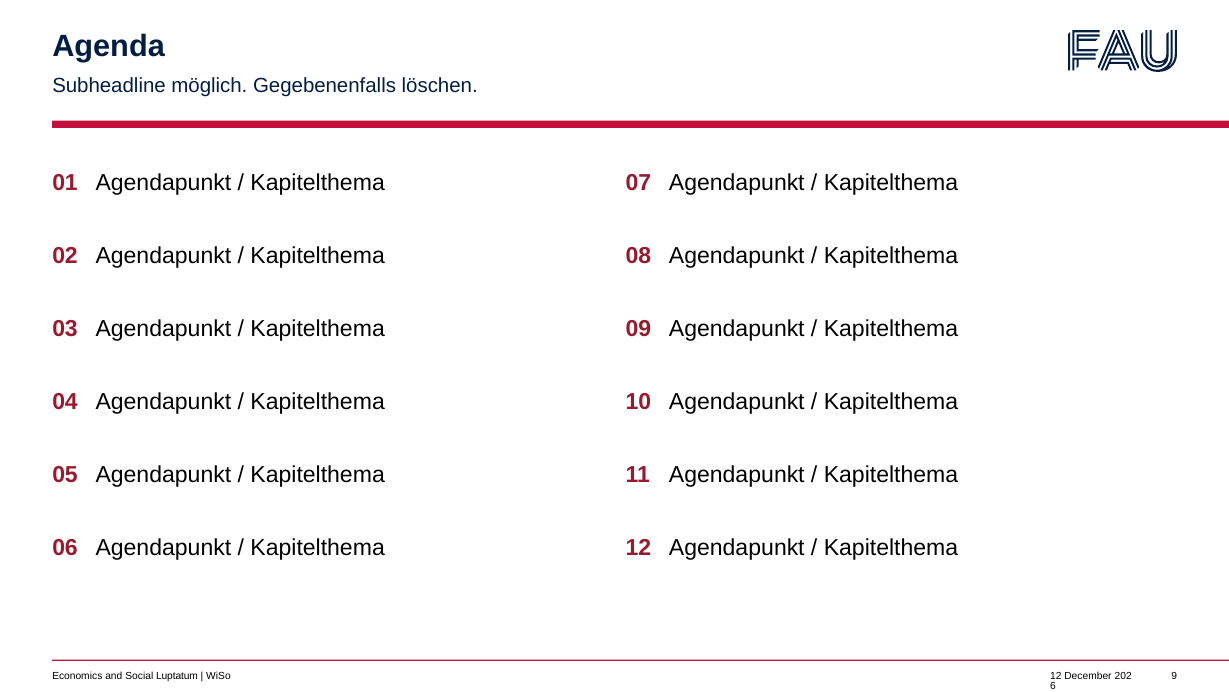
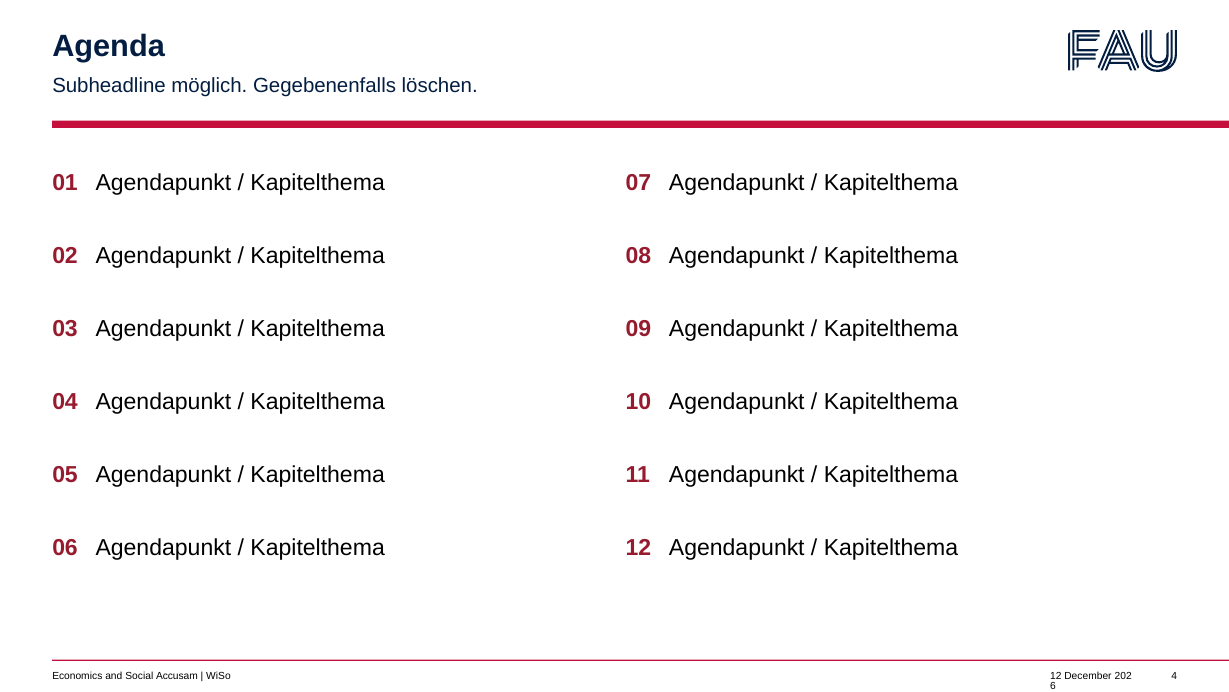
Luptatum: Luptatum -> Accusam (177, 676)
9: 9 -> 4 (1174, 676)
